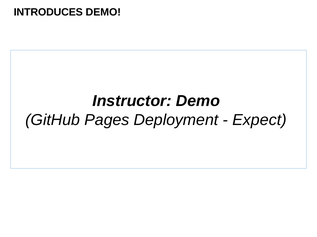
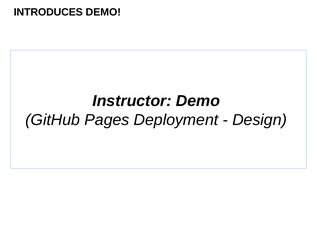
Expect: Expect -> Design (260, 120)
